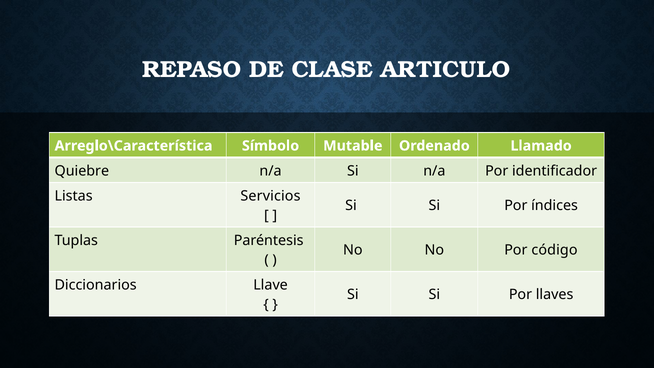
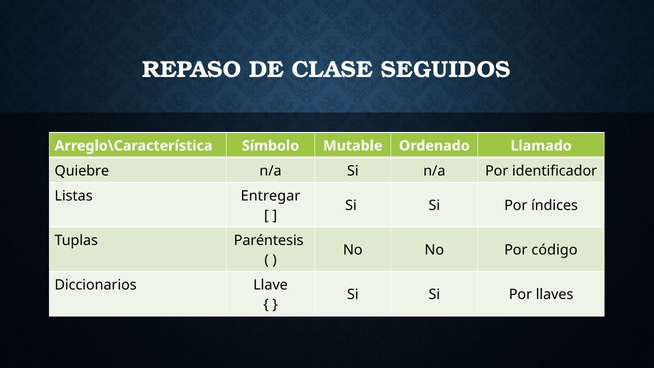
ARTICULO: ARTICULO -> SEGUIDOS (446, 70)
Servicios: Servicios -> Entregar (271, 196)
